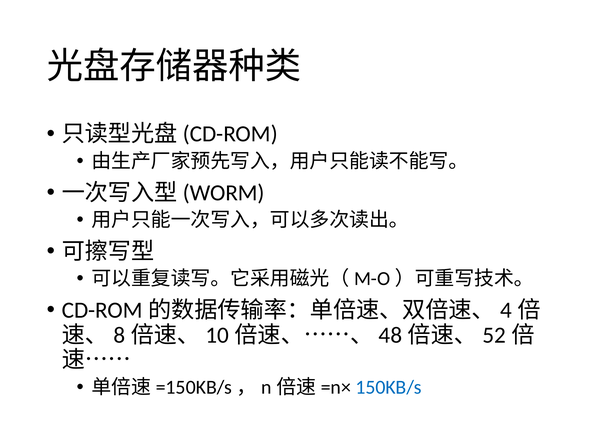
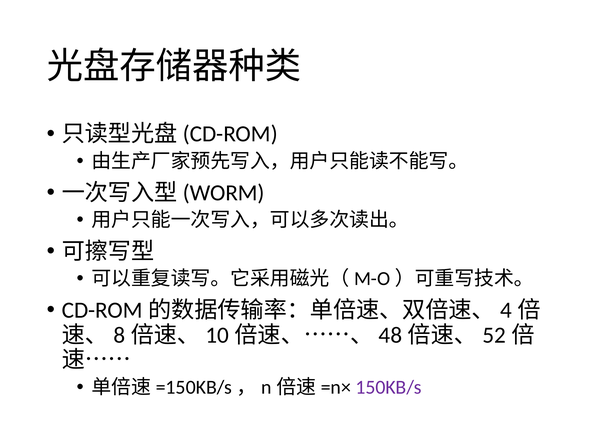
150KB/s colour: blue -> purple (389, 388)
